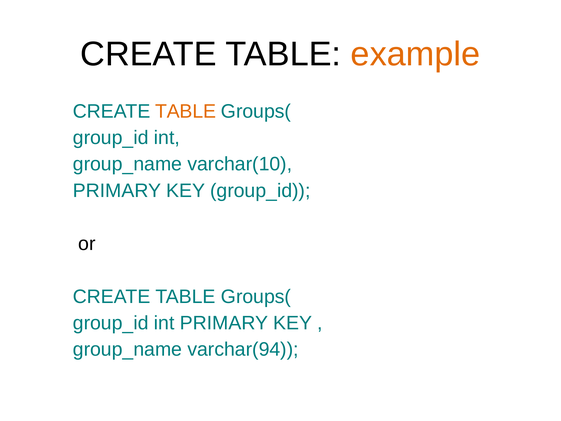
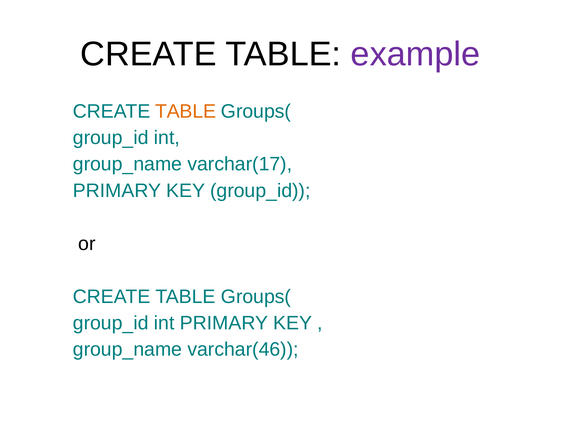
example colour: orange -> purple (415, 54)
varchar(10: varchar(10 -> varchar(17 (240, 164)
varchar(94: varchar(94 -> varchar(46 (243, 349)
